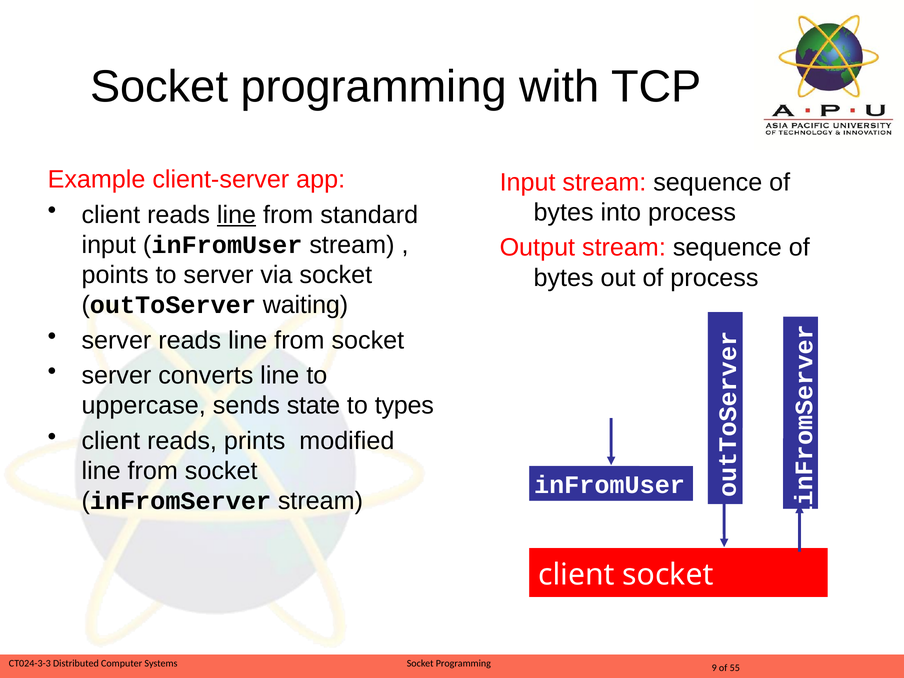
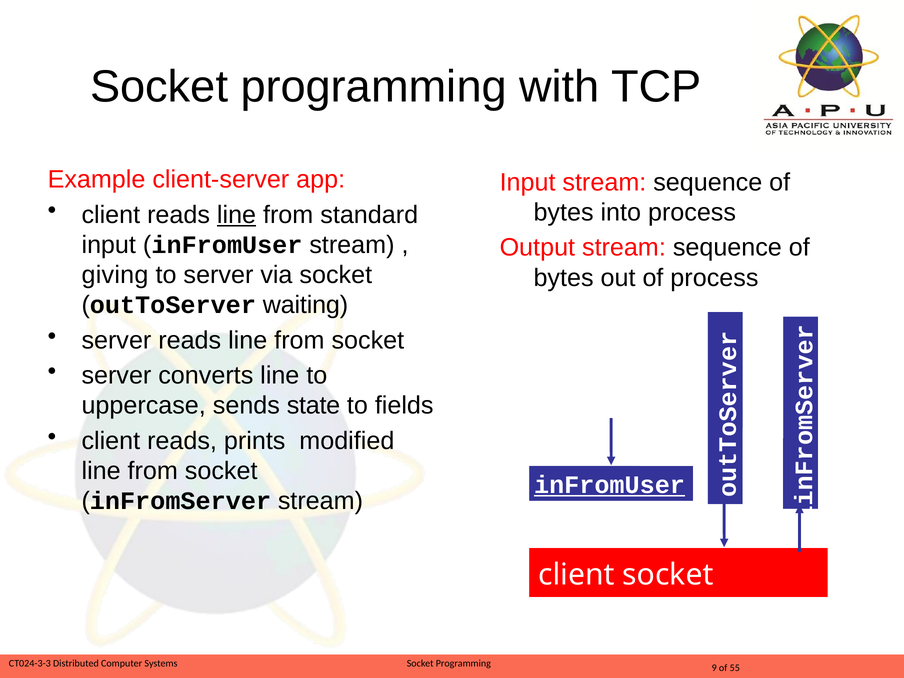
points: points -> giving (115, 275)
types: types -> fields (404, 406)
inFromUser underline: none -> present (609, 485)
